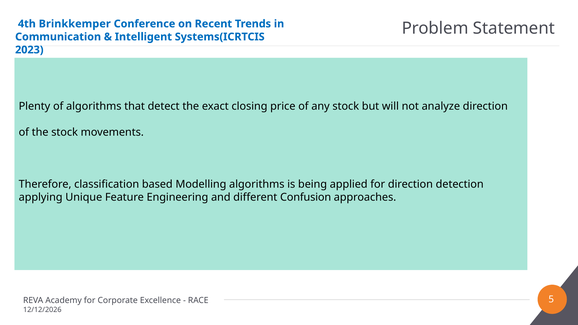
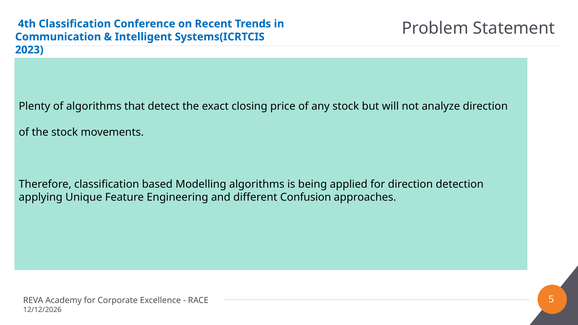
4th Brinkkemper: Brinkkemper -> Classification (75, 24)
